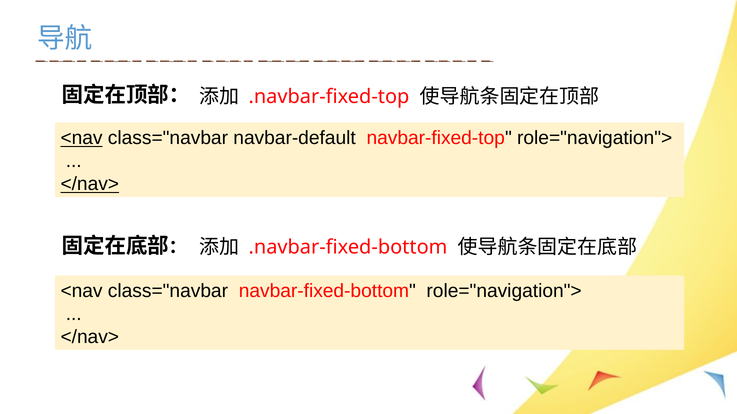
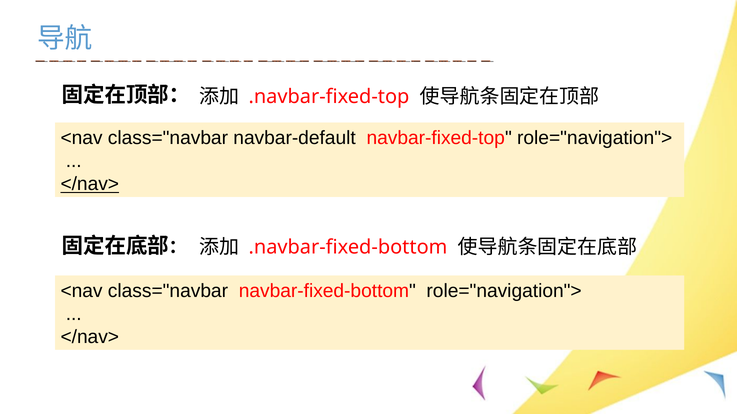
<nav underline: present -> none (82, 138)
